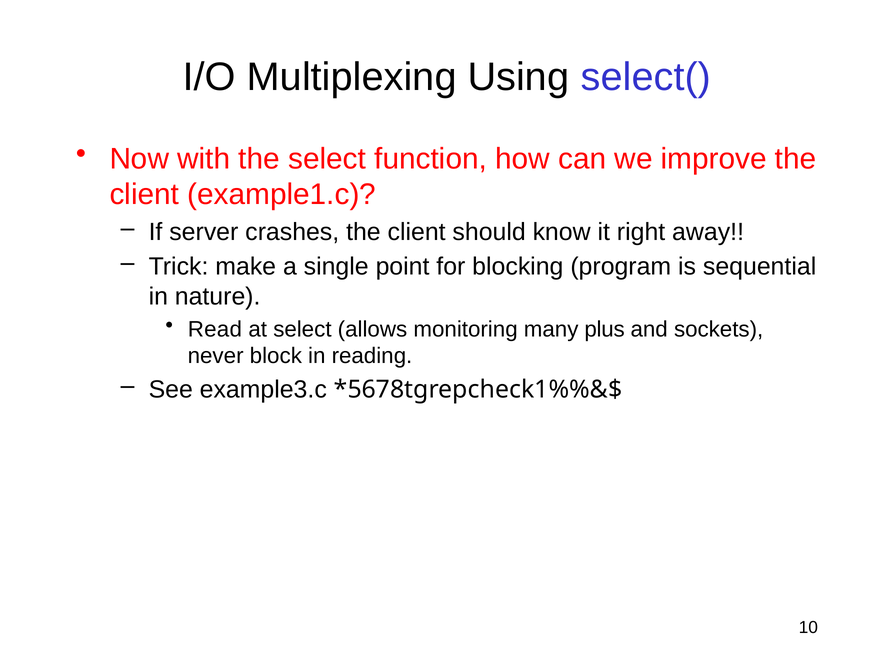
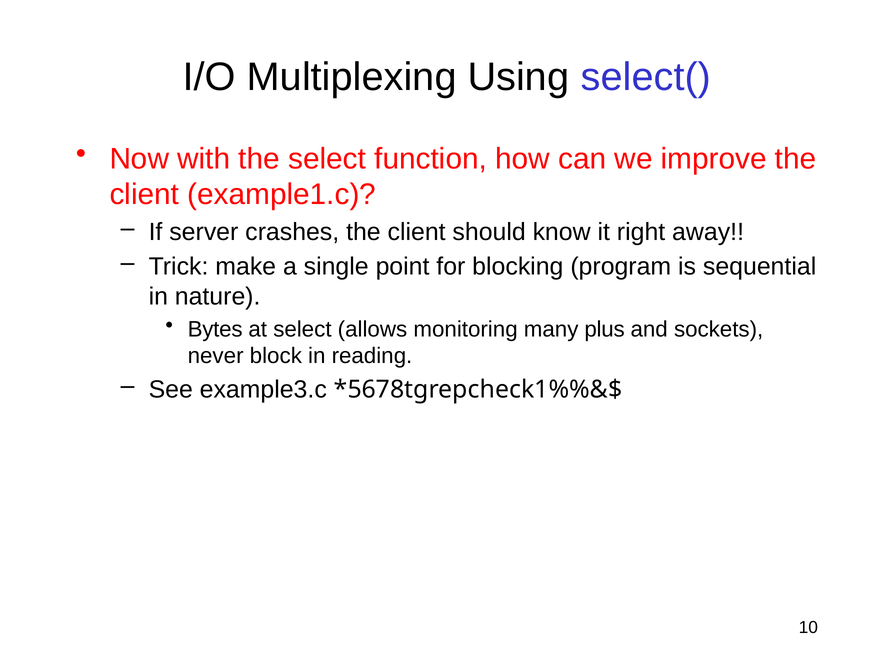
Read: Read -> Bytes (215, 329)
